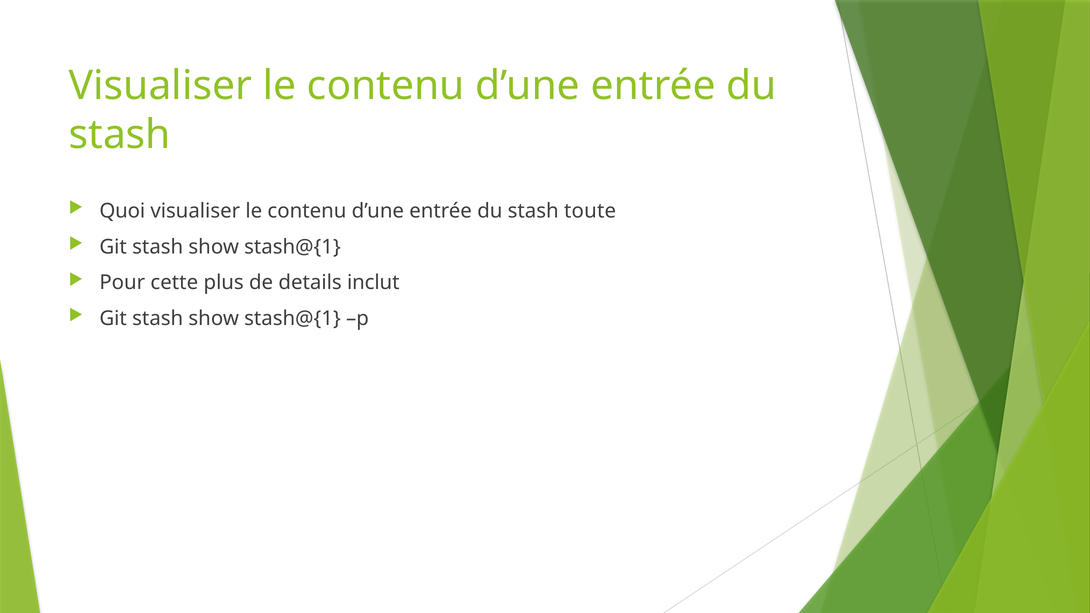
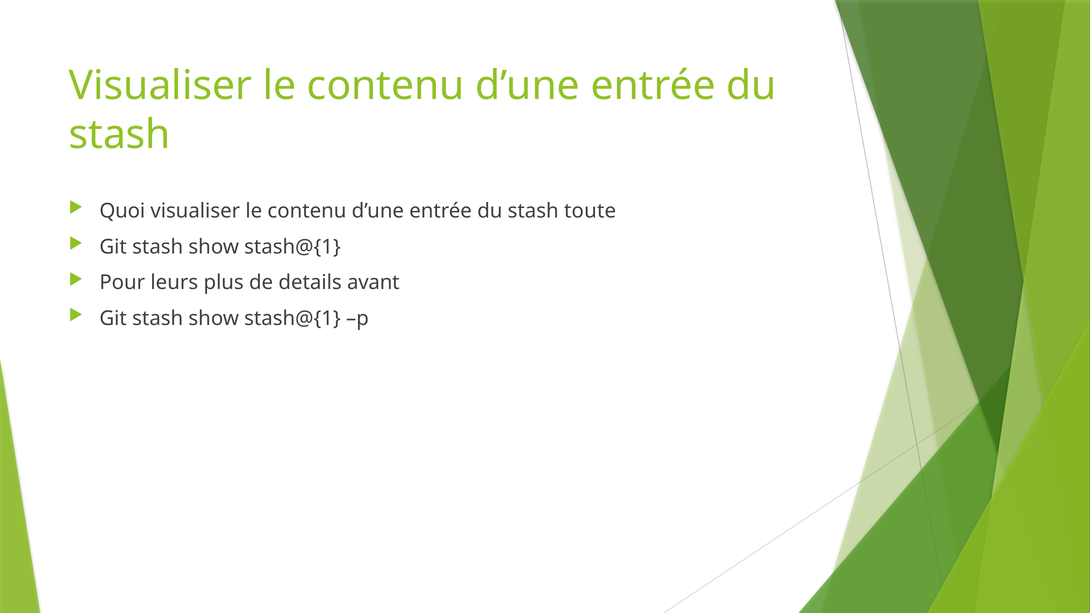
cette: cette -> leurs (174, 283)
inclut: inclut -> avant (373, 283)
